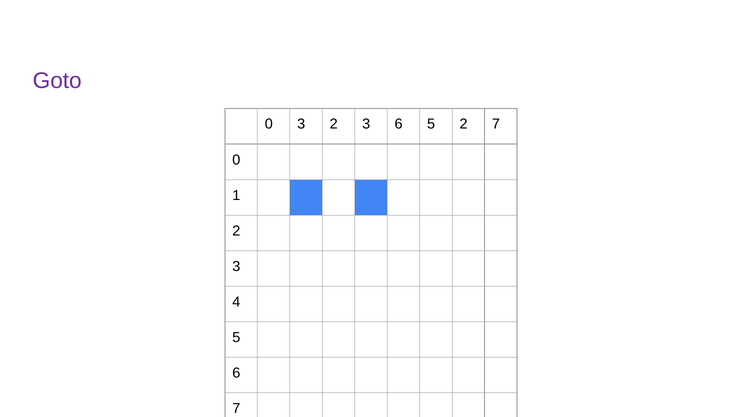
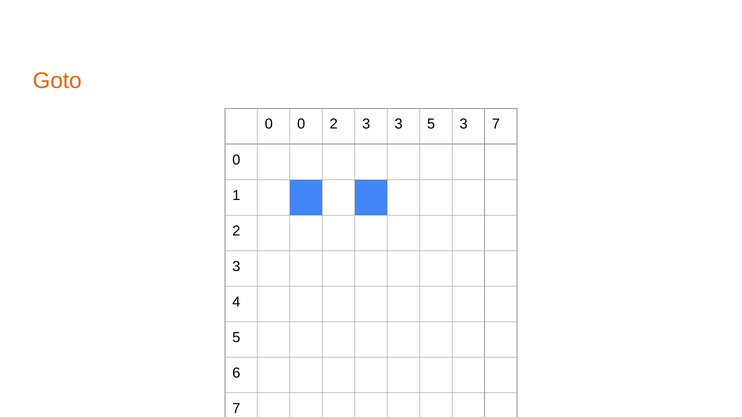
Goto colour: purple -> orange (57, 81)
0 3: 3 -> 0 (301, 124)
3 6: 6 -> 3 (399, 124)
5 2: 2 -> 3 (464, 124)
